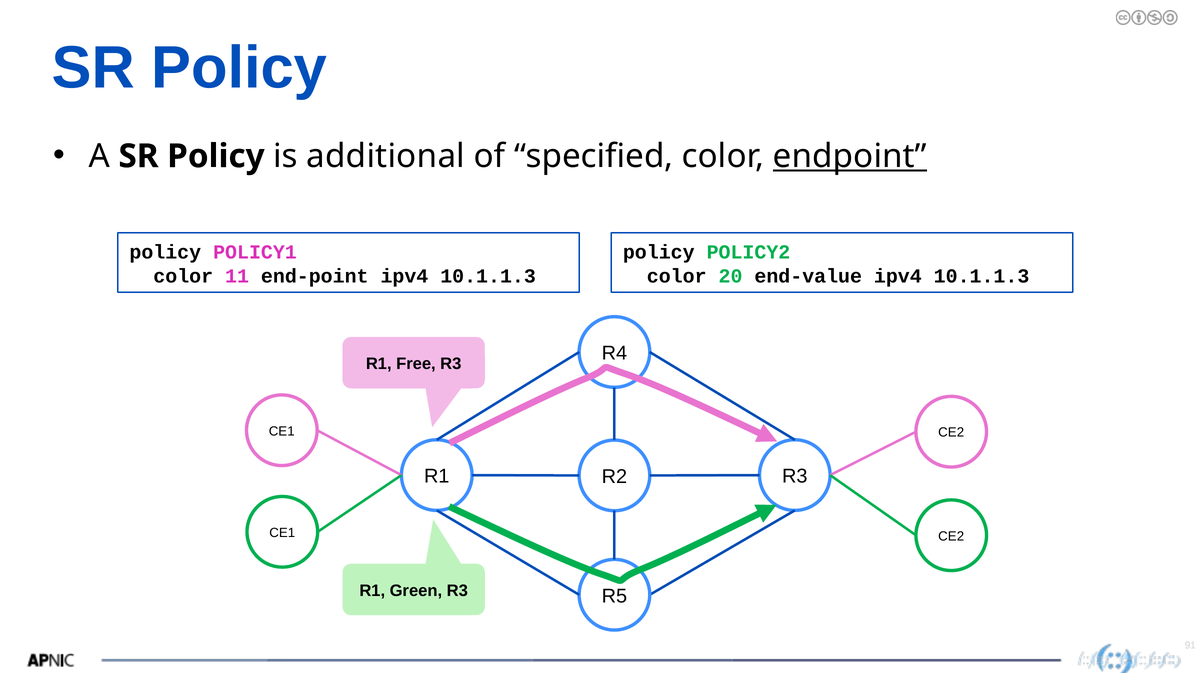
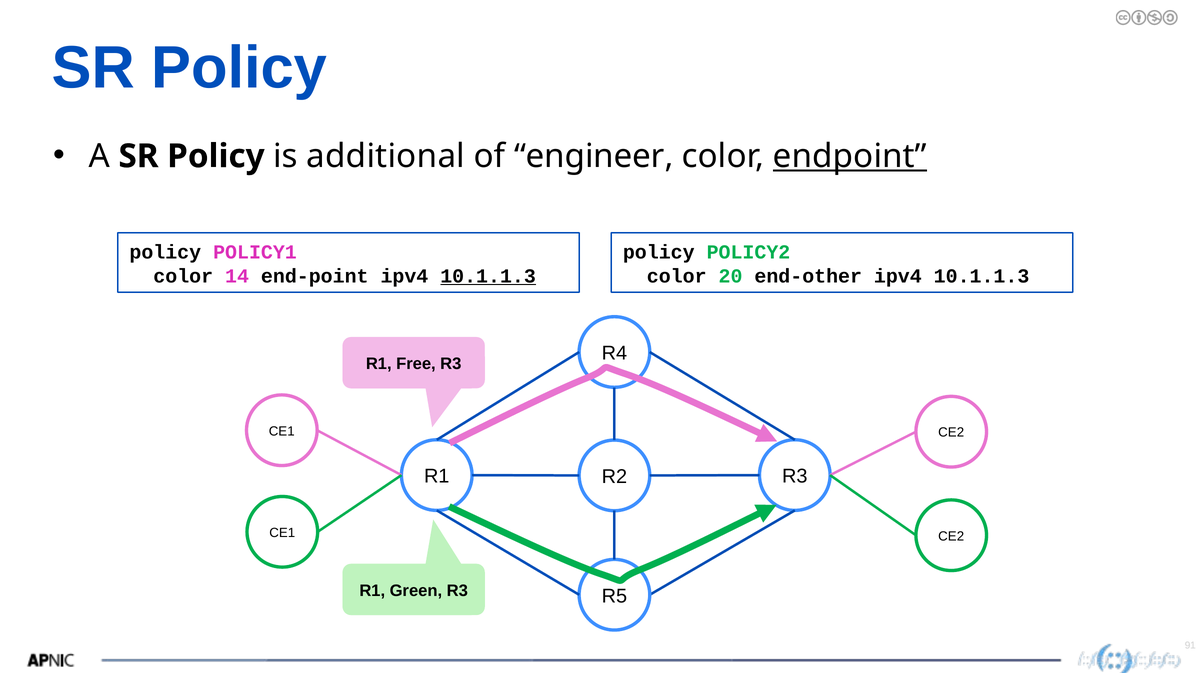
specified: specified -> engineer (594, 156)
11: 11 -> 14 (237, 276)
10.1.1.3 underline: none -> present (488, 276)
end-value: end-value -> end-other (808, 276)
